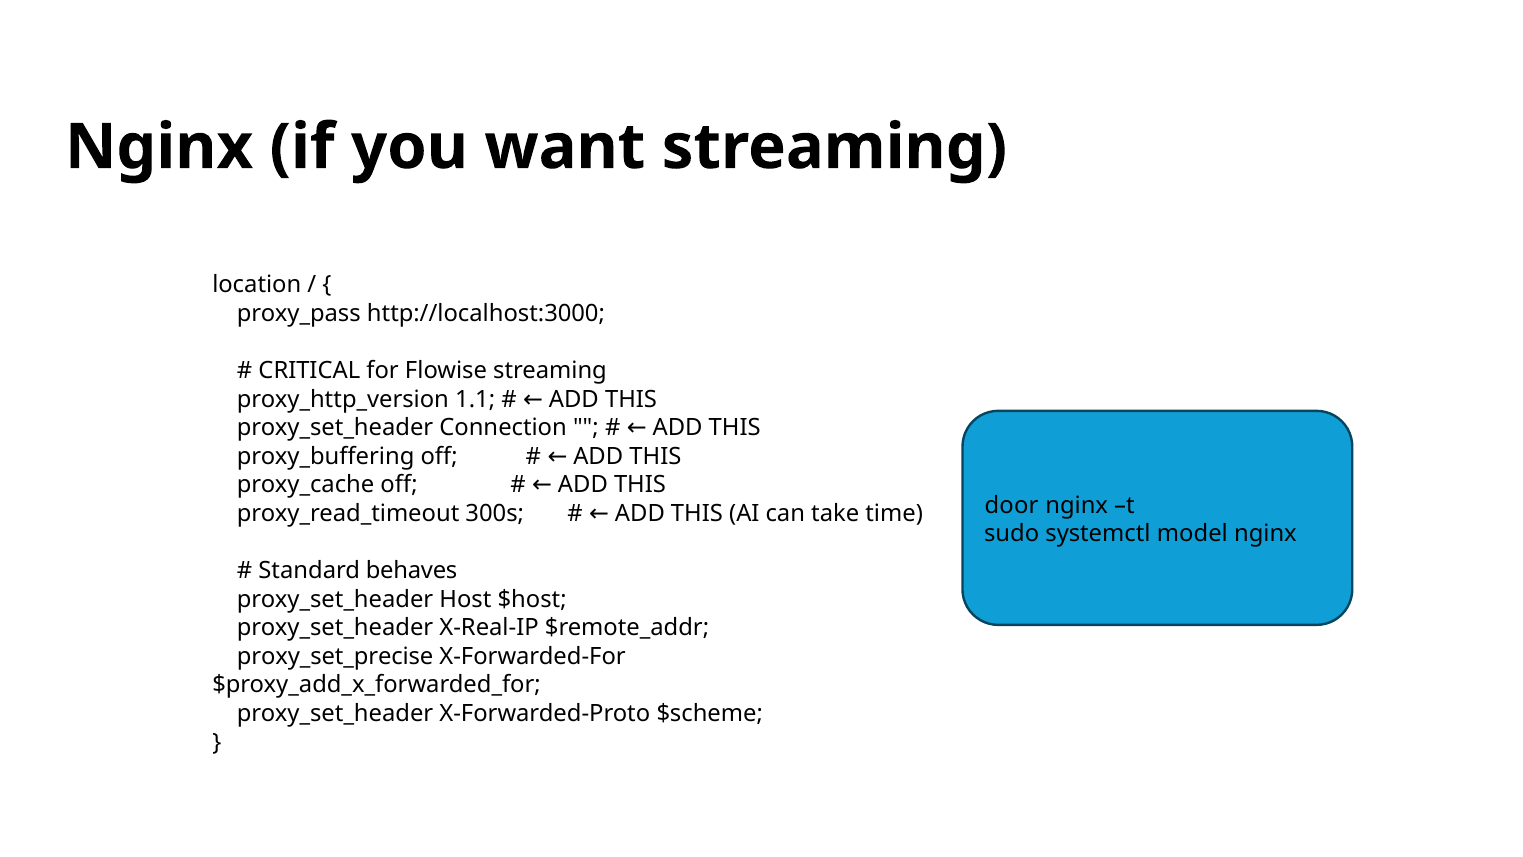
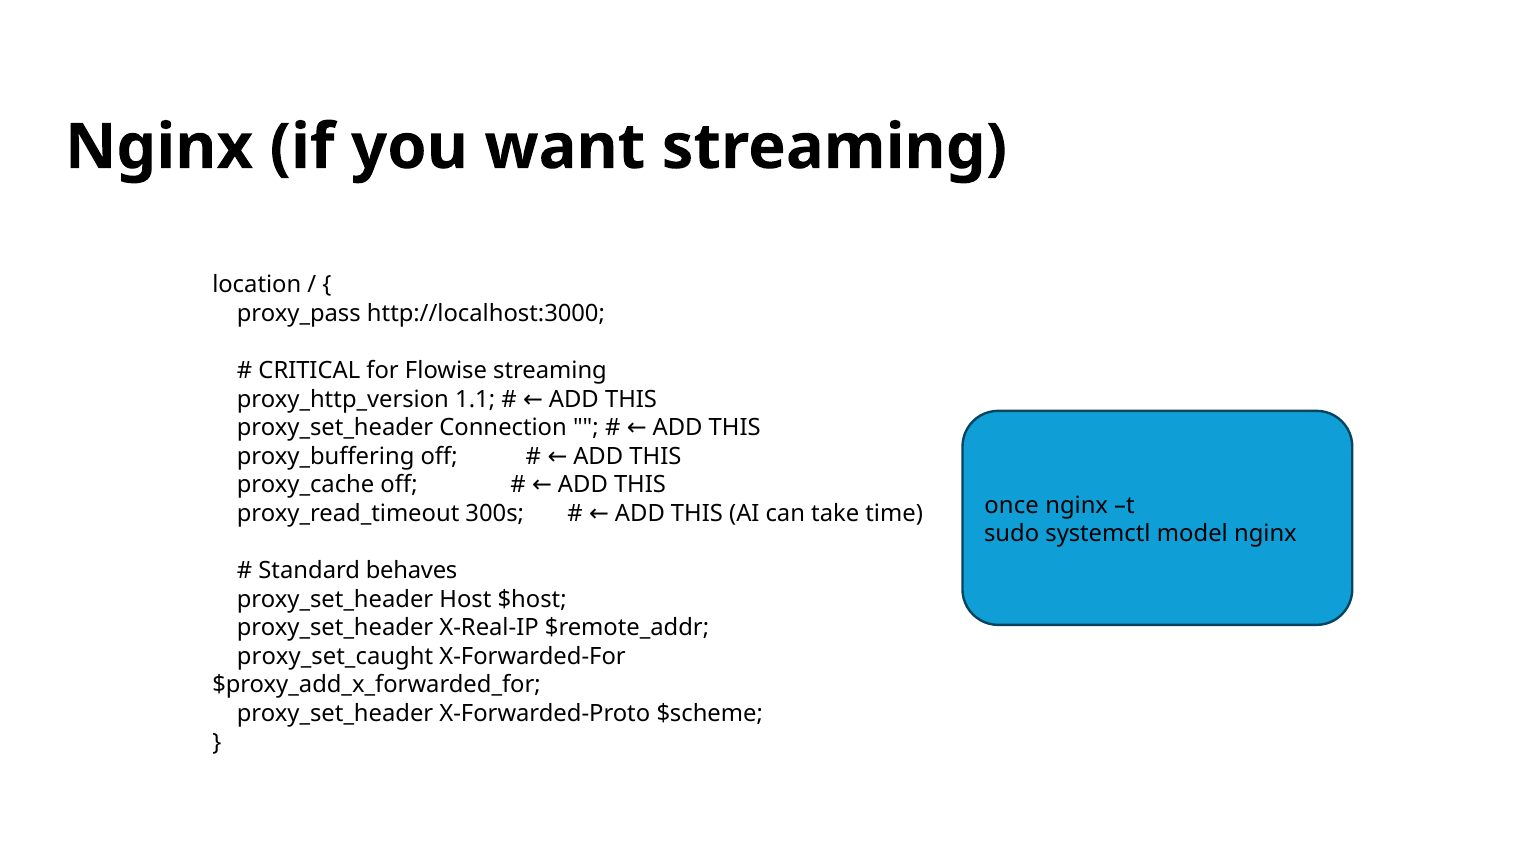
door: door -> once (1012, 505)
proxy_set_precise: proxy_set_precise -> proxy_set_caught (335, 656)
